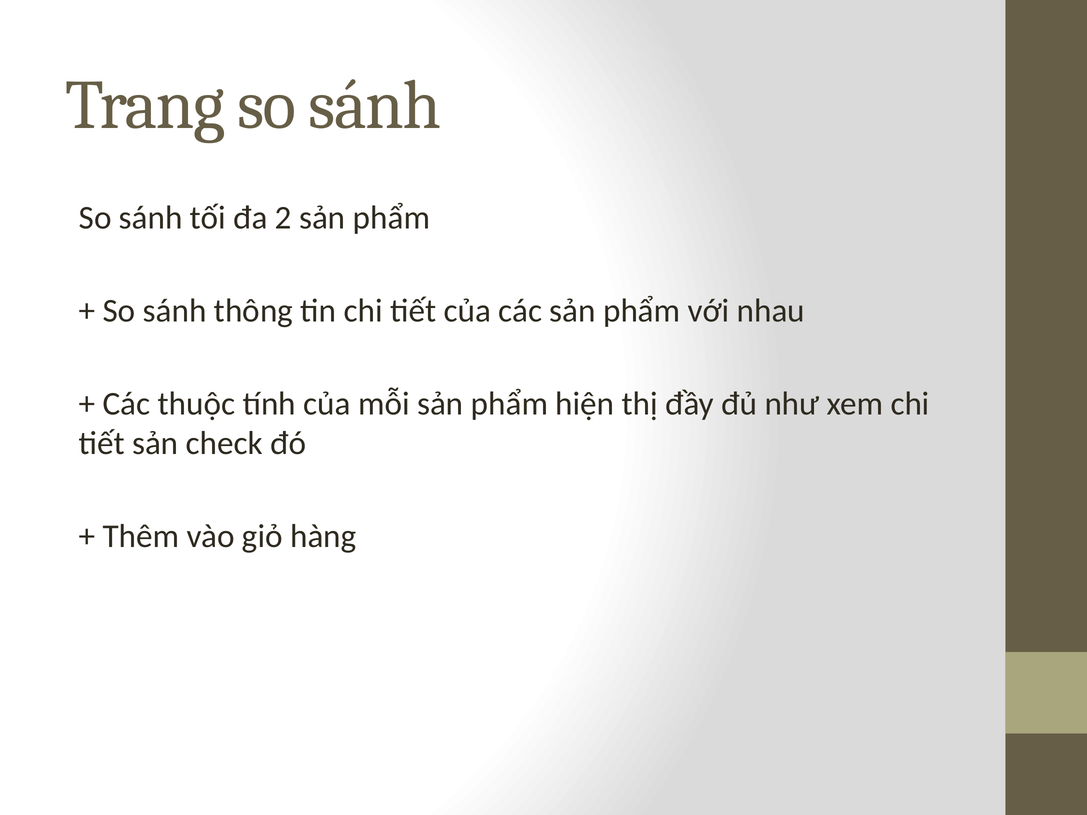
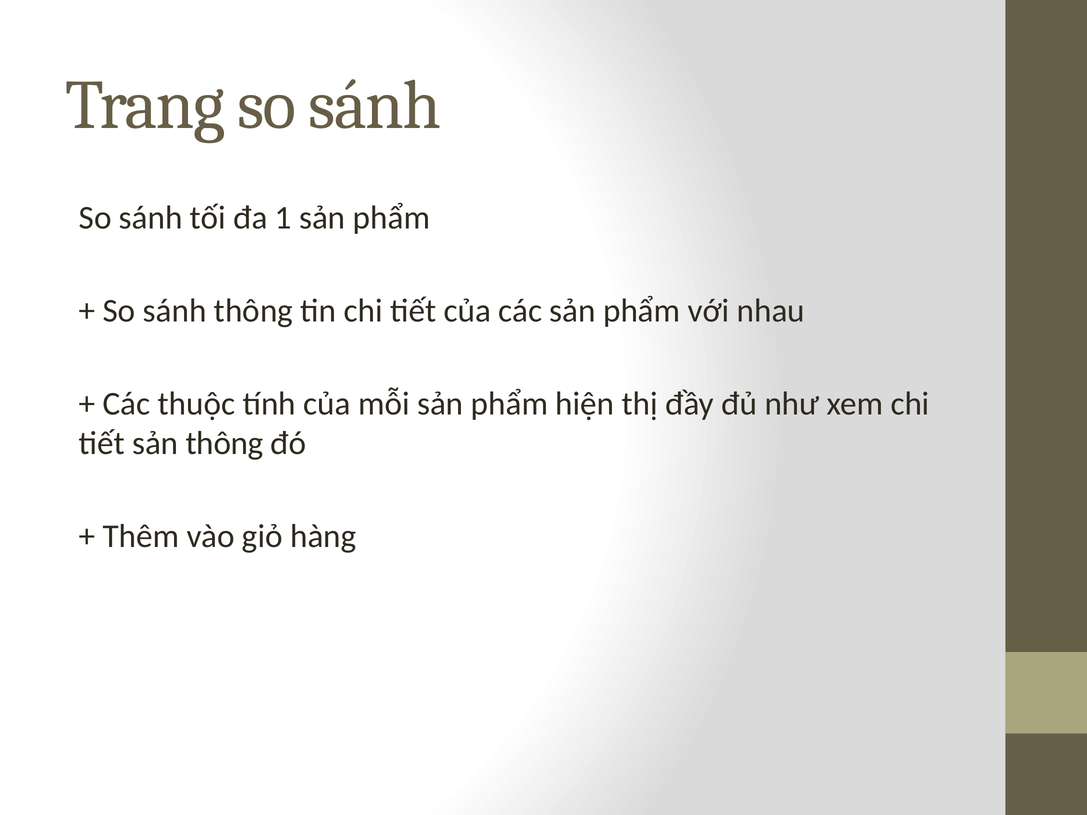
2: 2 -> 1 (283, 218)
sản check: check -> thông (225, 444)
